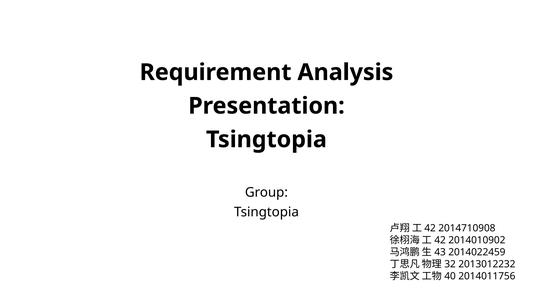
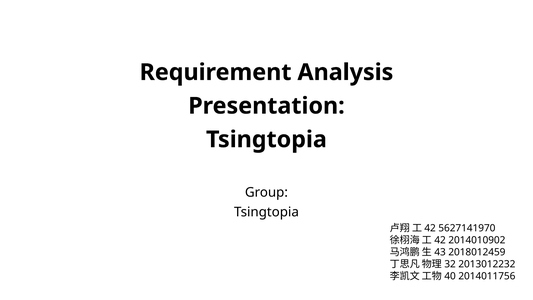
2014710908: 2014710908 -> 5627141970 (467, 228)
2014022459: 2014022459 -> 2018012459 (477, 252)
